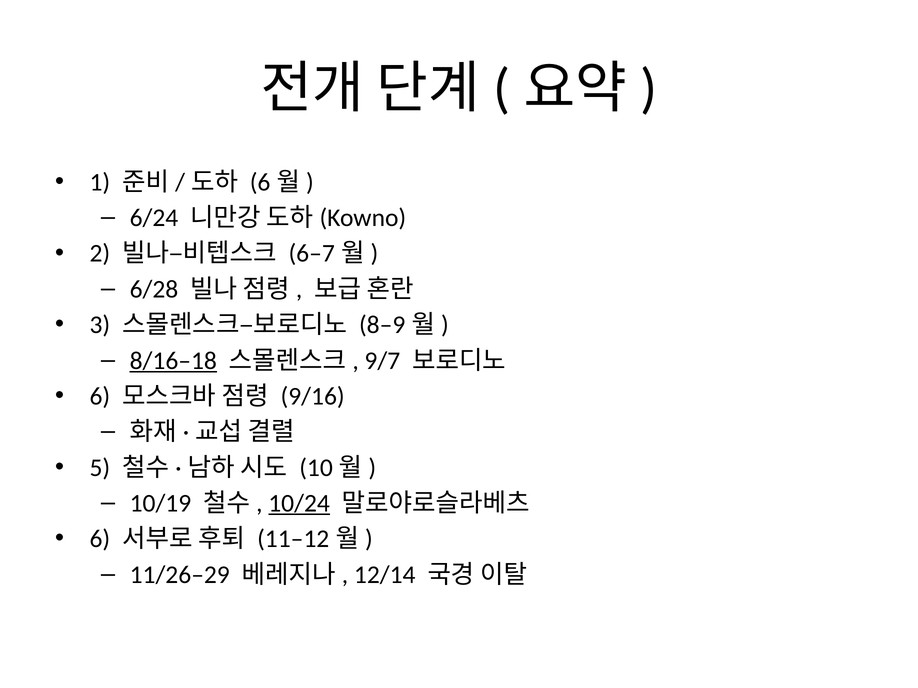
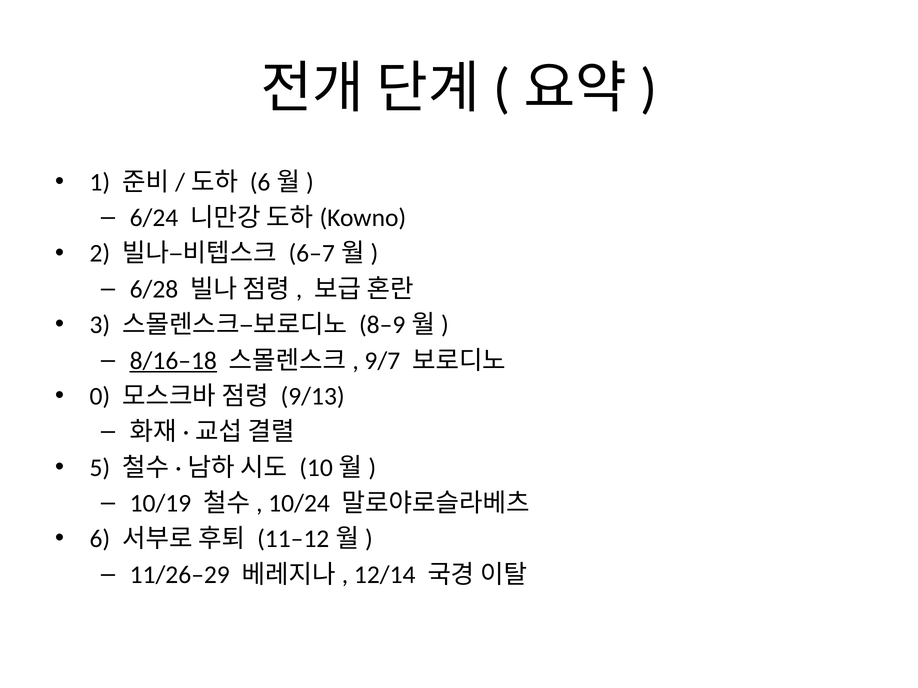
6: 6 -> 0 (100, 397)
9/16: 9/16 -> 9/13 (313, 397)
10/24 underline: present -> none (299, 504)
